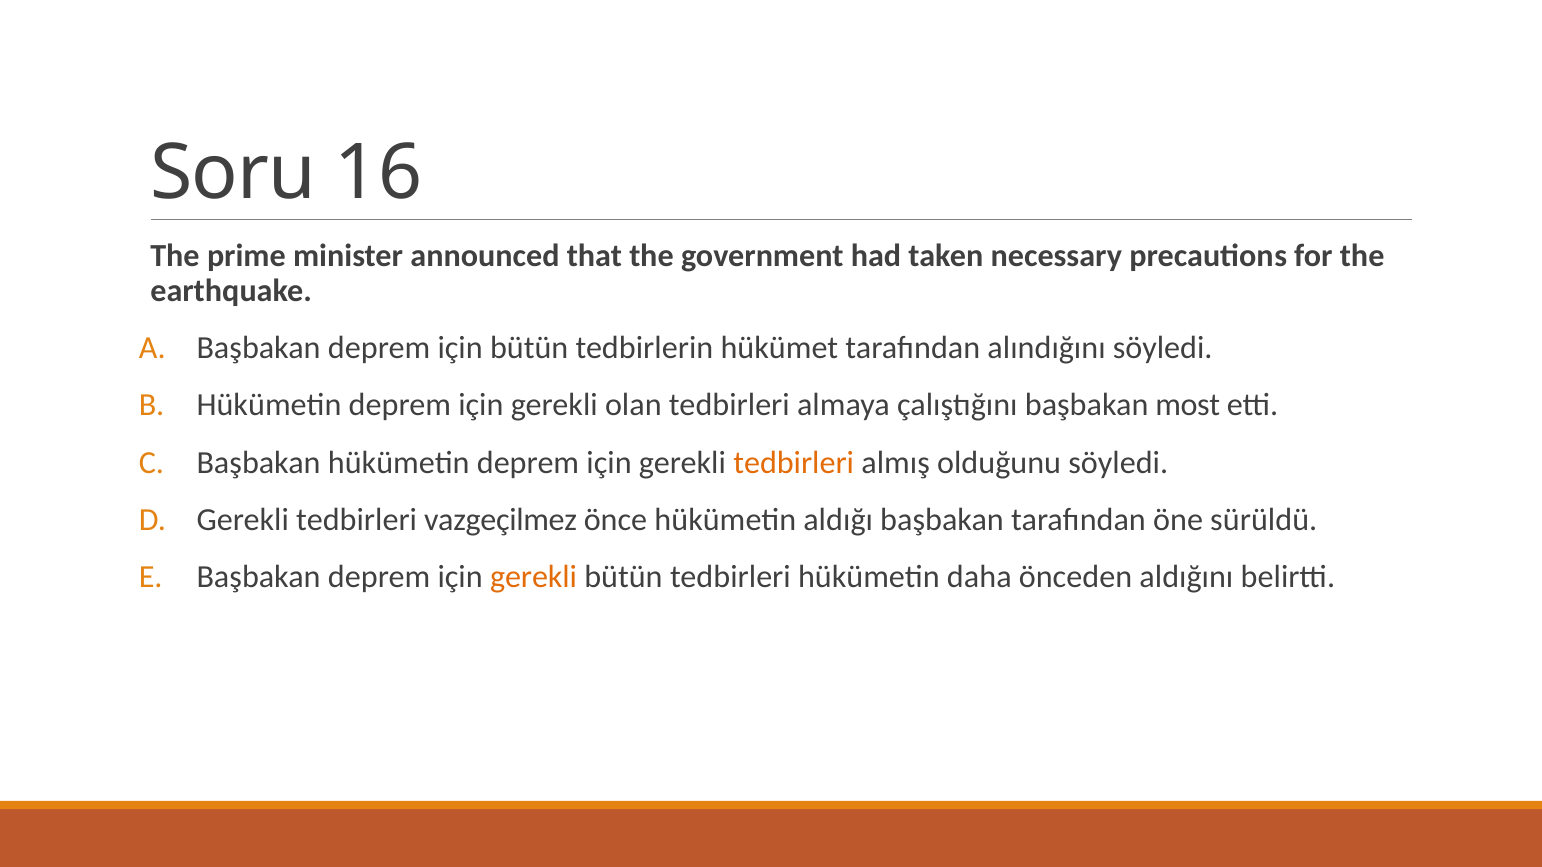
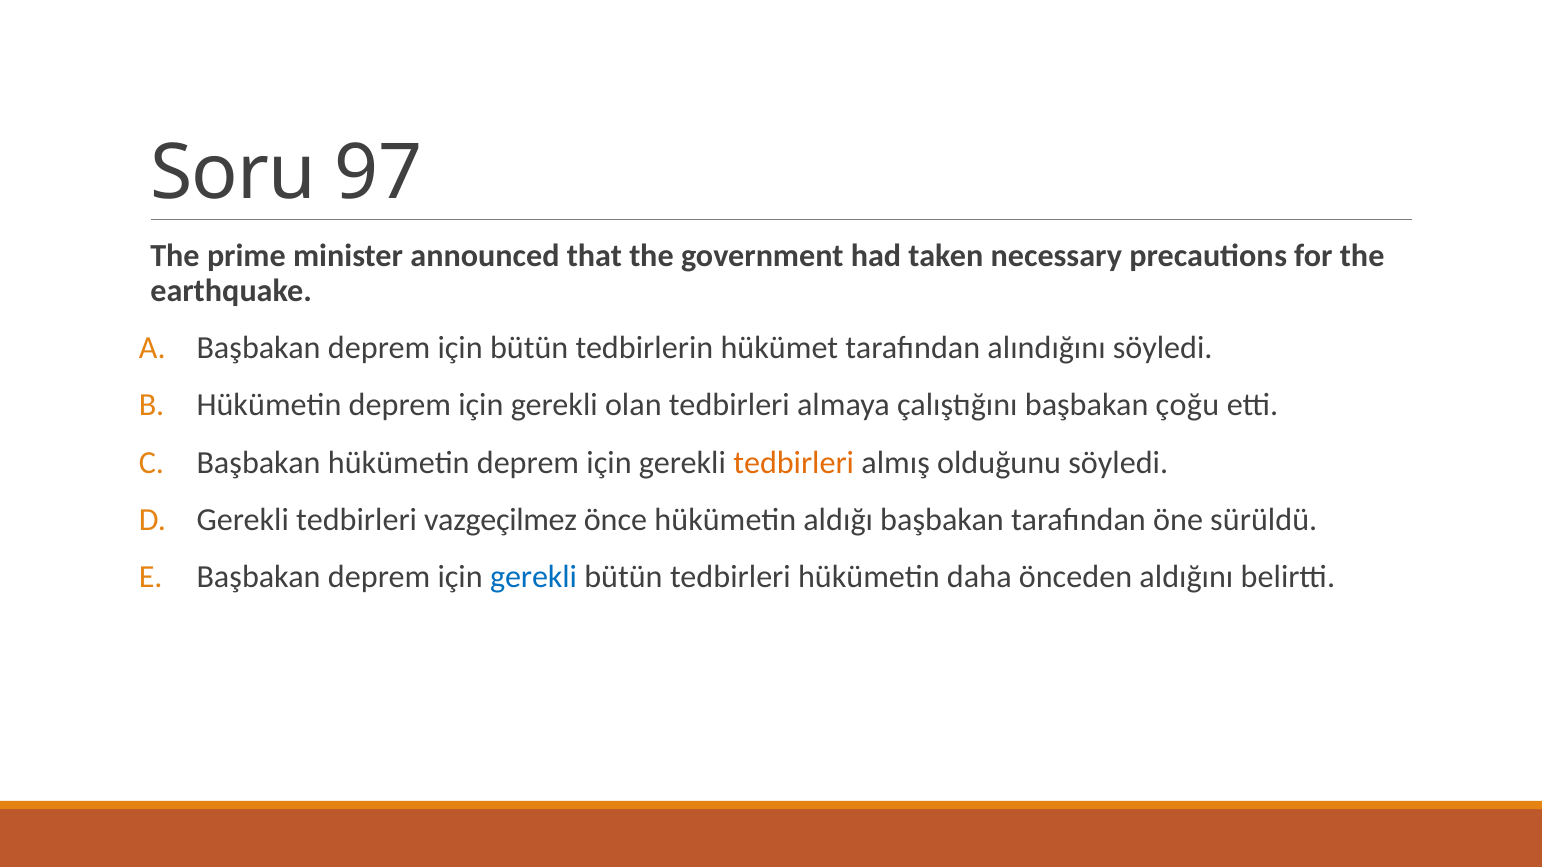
16: 16 -> 97 (379, 173)
most: most -> çoğu (1187, 405)
gerekli colour: orange -> blue (534, 577)
